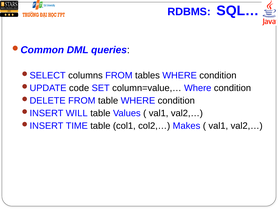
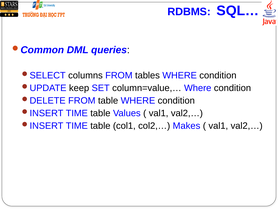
code: code -> keep (79, 88)
WILL: WILL -> TIME (77, 113)
